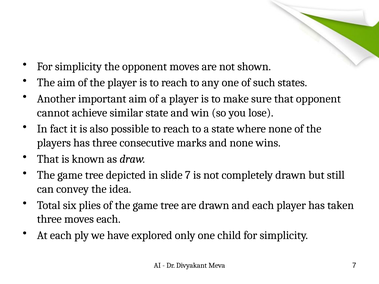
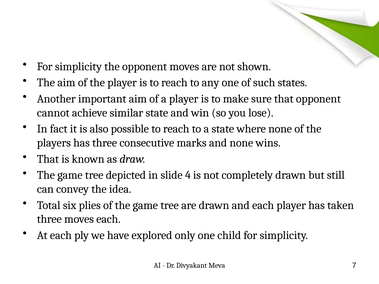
slide 7: 7 -> 4 (188, 175)
